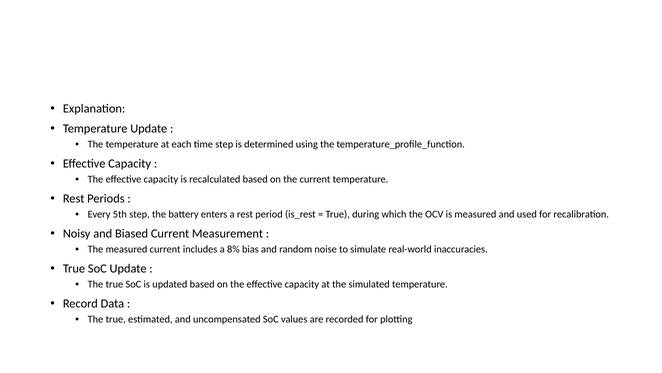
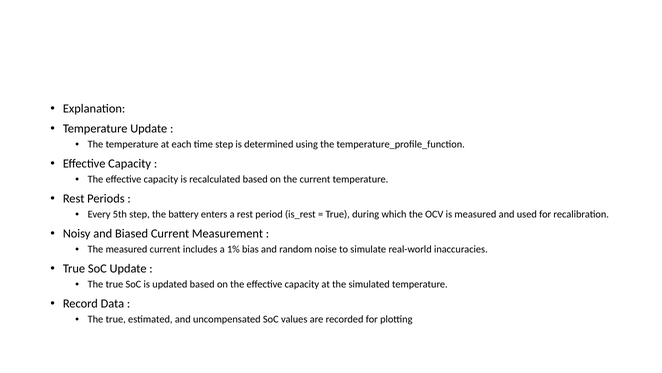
8%: 8% -> 1% (233, 249)
